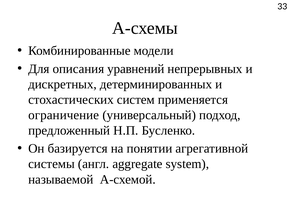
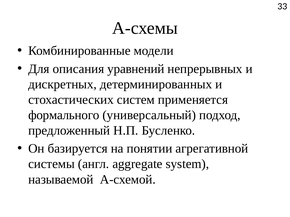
ограничение: ограничение -> формального (64, 115)
